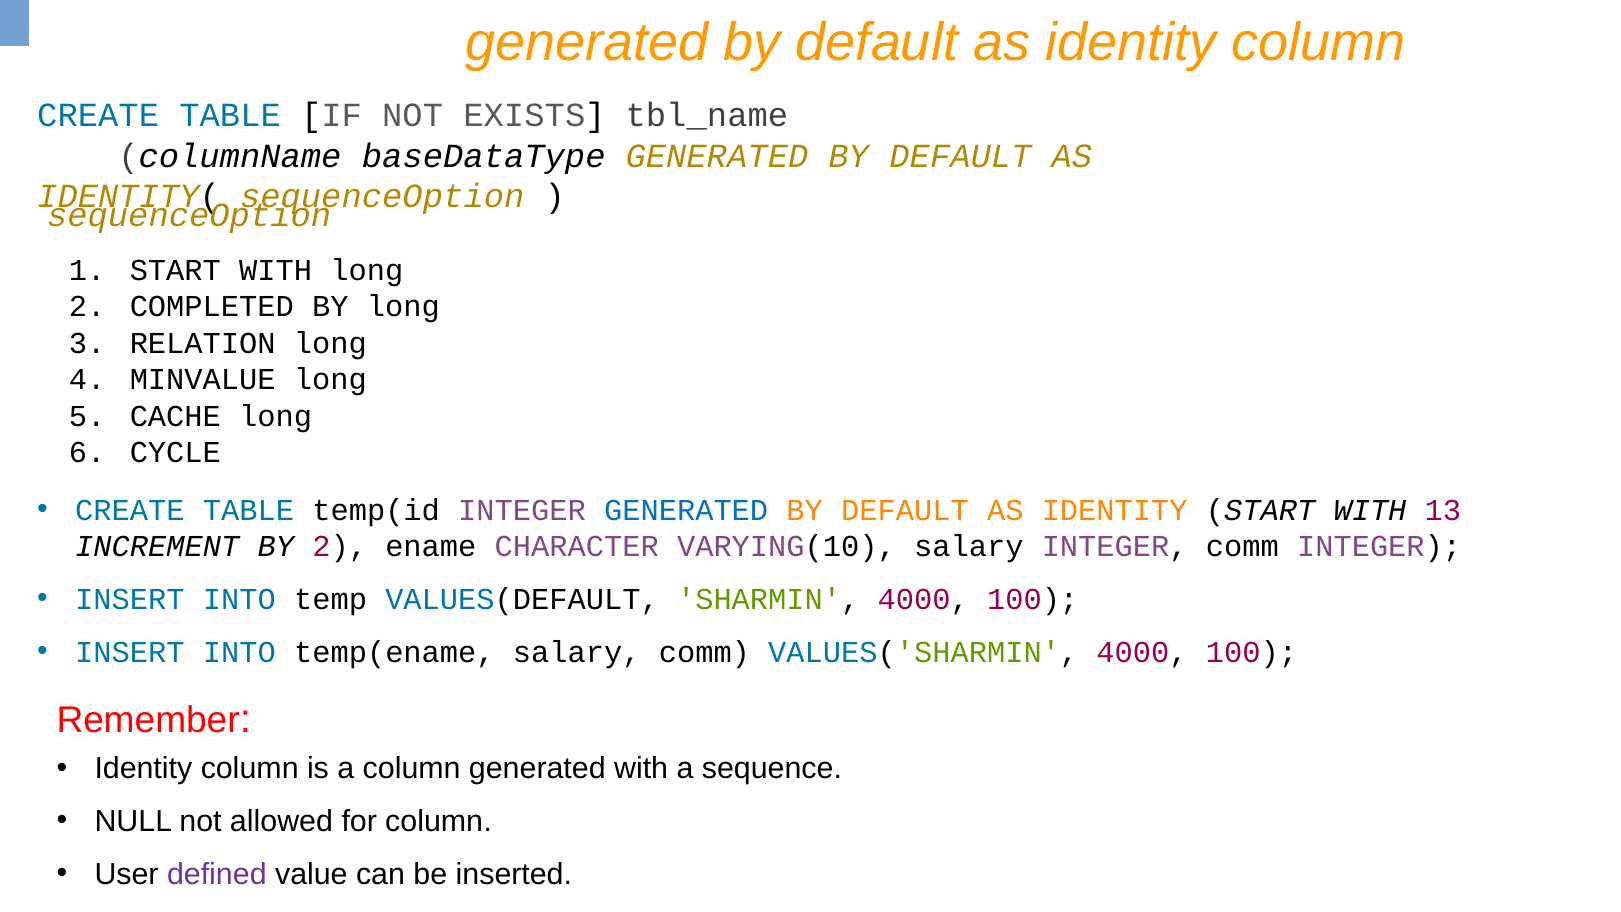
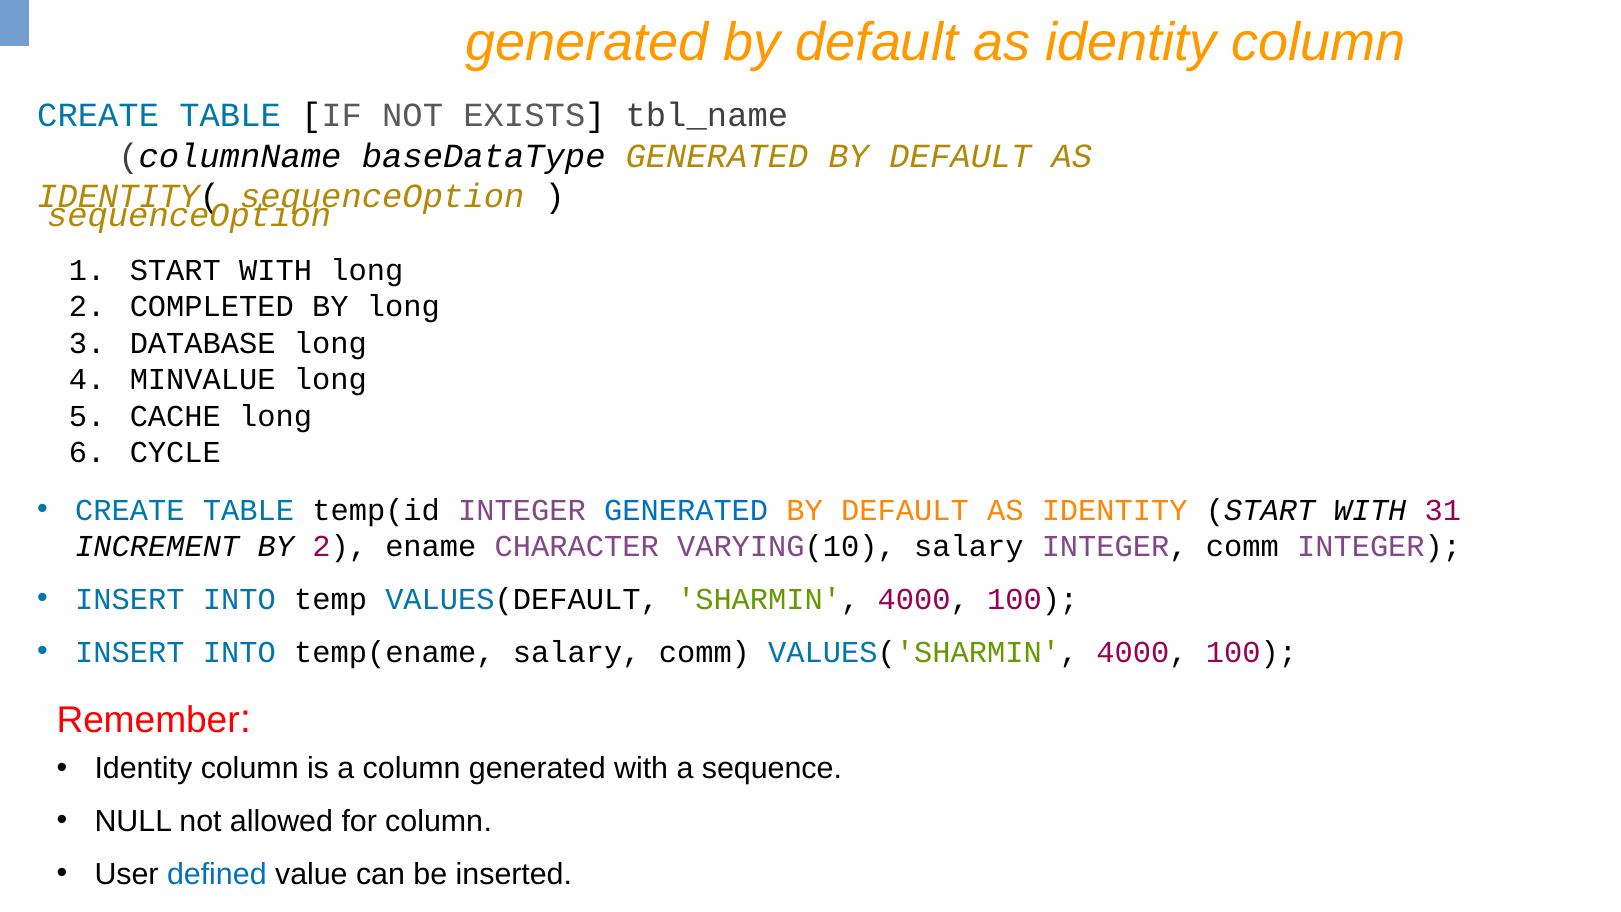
RELATION: RELATION -> DATABASE (203, 343)
13: 13 -> 31 (1443, 510)
defined colour: purple -> blue (217, 874)
